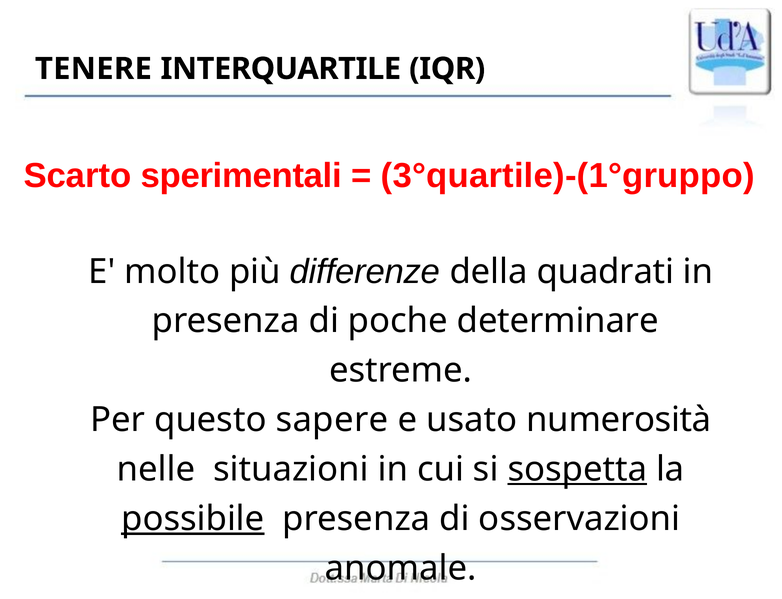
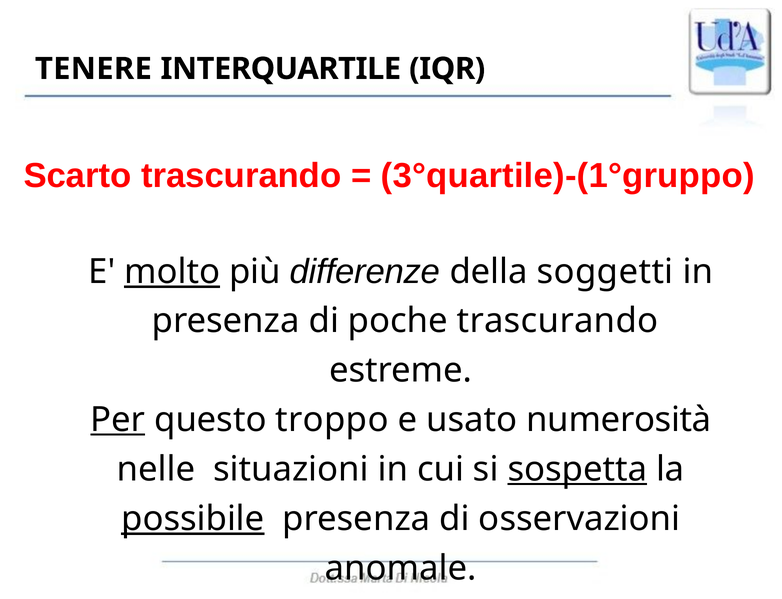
Scarto sperimentali: sperimentali -> trascurando (241, 176)
molto underline: none -> present (172, 272)
quadrati: quadrati -> soggetti (605, 272)
poche determinare: determinare -> trascurando (558, 321)
Per underline: none -> present (118, 420)
sapere: sapere -> troppo (332, 420)
